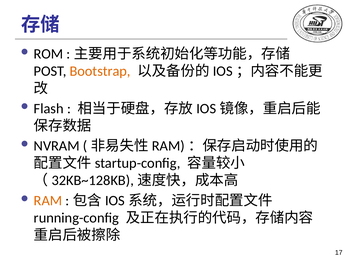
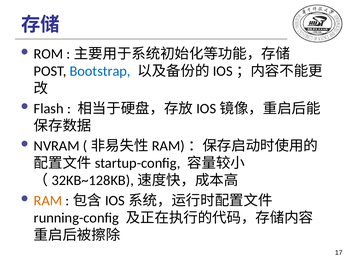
Bootstrap colour: orange -> blue (100, 71)
